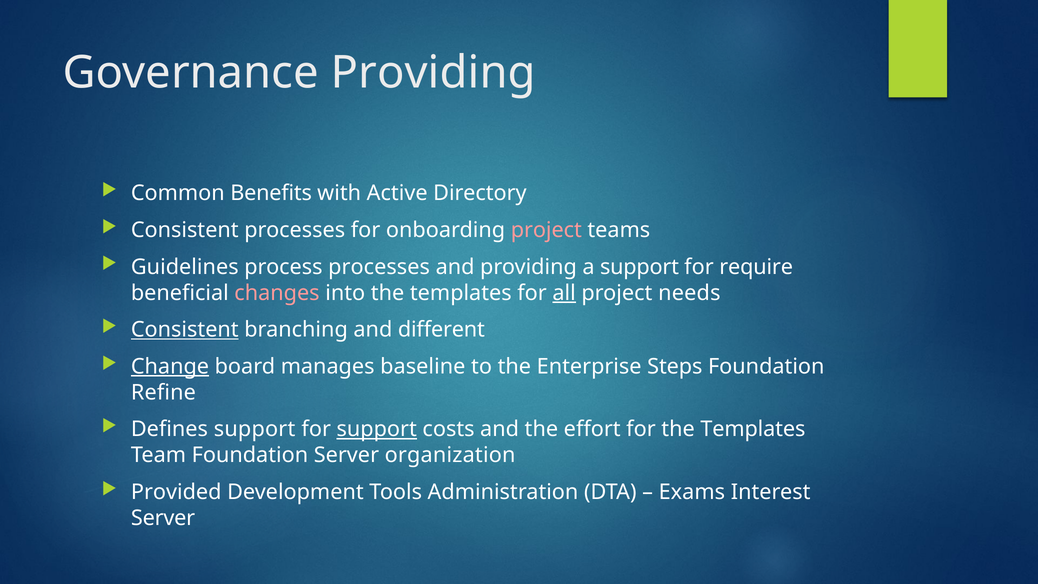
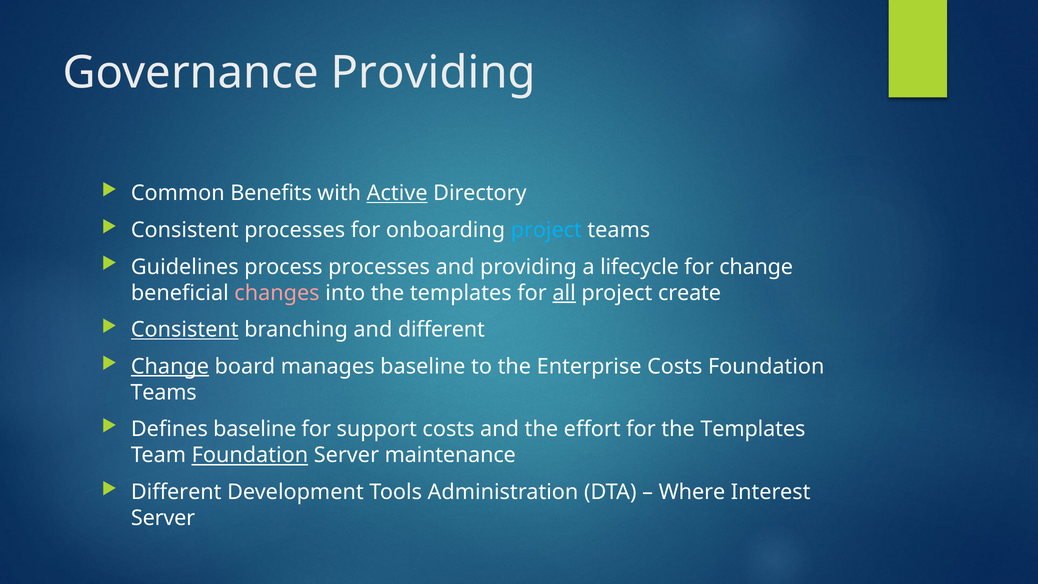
Active underline: none -> present (397, 193)
project colour: pink -> light blue (546, 230)
a support: support -> lifecycle (640, 267)
for require: require -> change (756, 267)
needs: needs -> create (690, 293)
Enterprise Steps: Steps -> Costs (675, 366)
Refine: Refine -> Teams (164, 392)
Defines support: support -> baseline (255, 429)
support underline: present -> none (377, 429)
Foundation underline: none -> present (250, 455)
organization: organization -> maintenance (450, 455)
Provided: Provided -> Different (176, 492)
Exams: Exams -> Where (692, 492)
